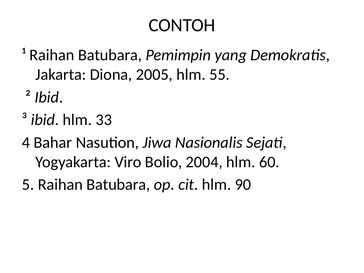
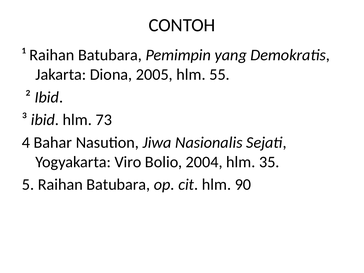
33: 33 -> 73 (104, 120)
60: 60 -> 35 (269, 162)
